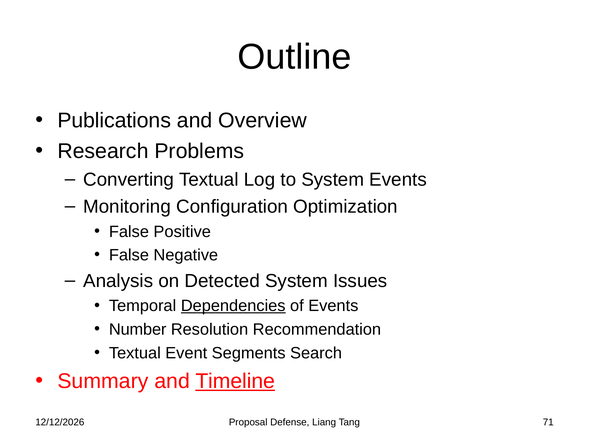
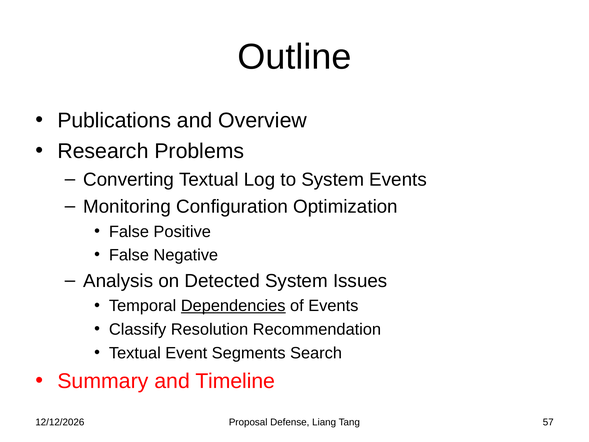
Number: Number -> Classify (138, 329)
Timeline underline: present -> none (235, 381)
71: 71 -> 57 (548, 422)
